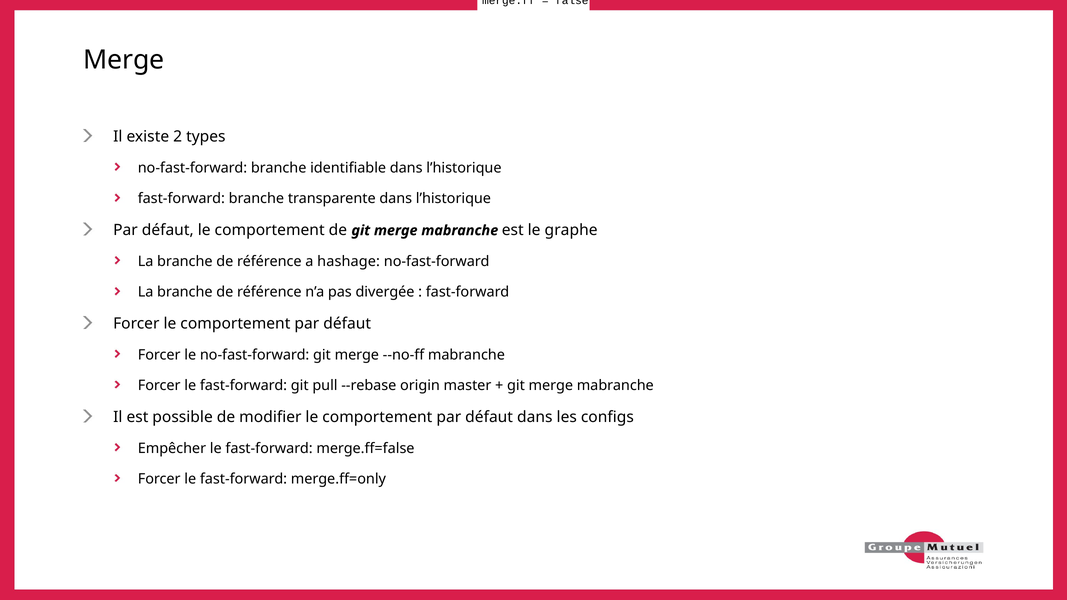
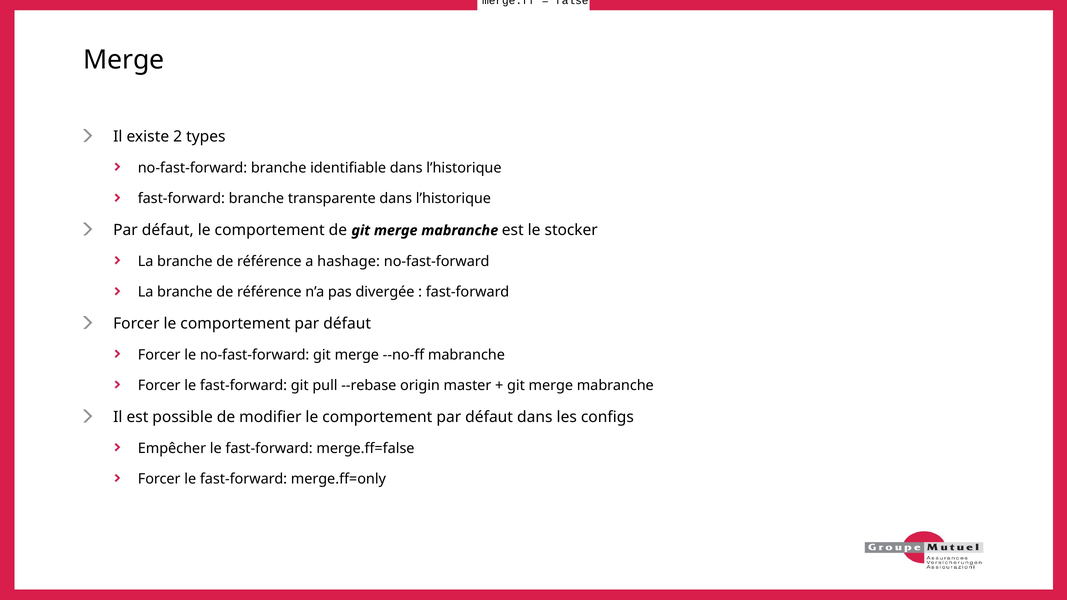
graphe: graphe -> stocker (571, 230)
